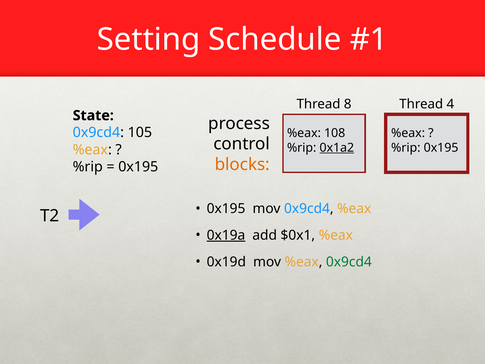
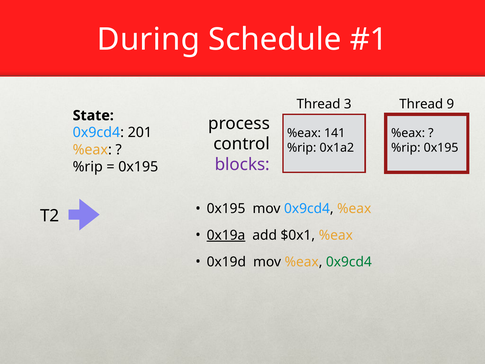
Setting: Setting -> During (148, 40)
8: 8 -> 3 (348, 104)
4: 4 -> 9 (450, 104)
105: 105 -> 201 (140, 132)
108: 108 -> 141 (335, 133)
0x1a2 underline: present -> none (337, 148)
blocks colour: orange -> purple (242, 164)
